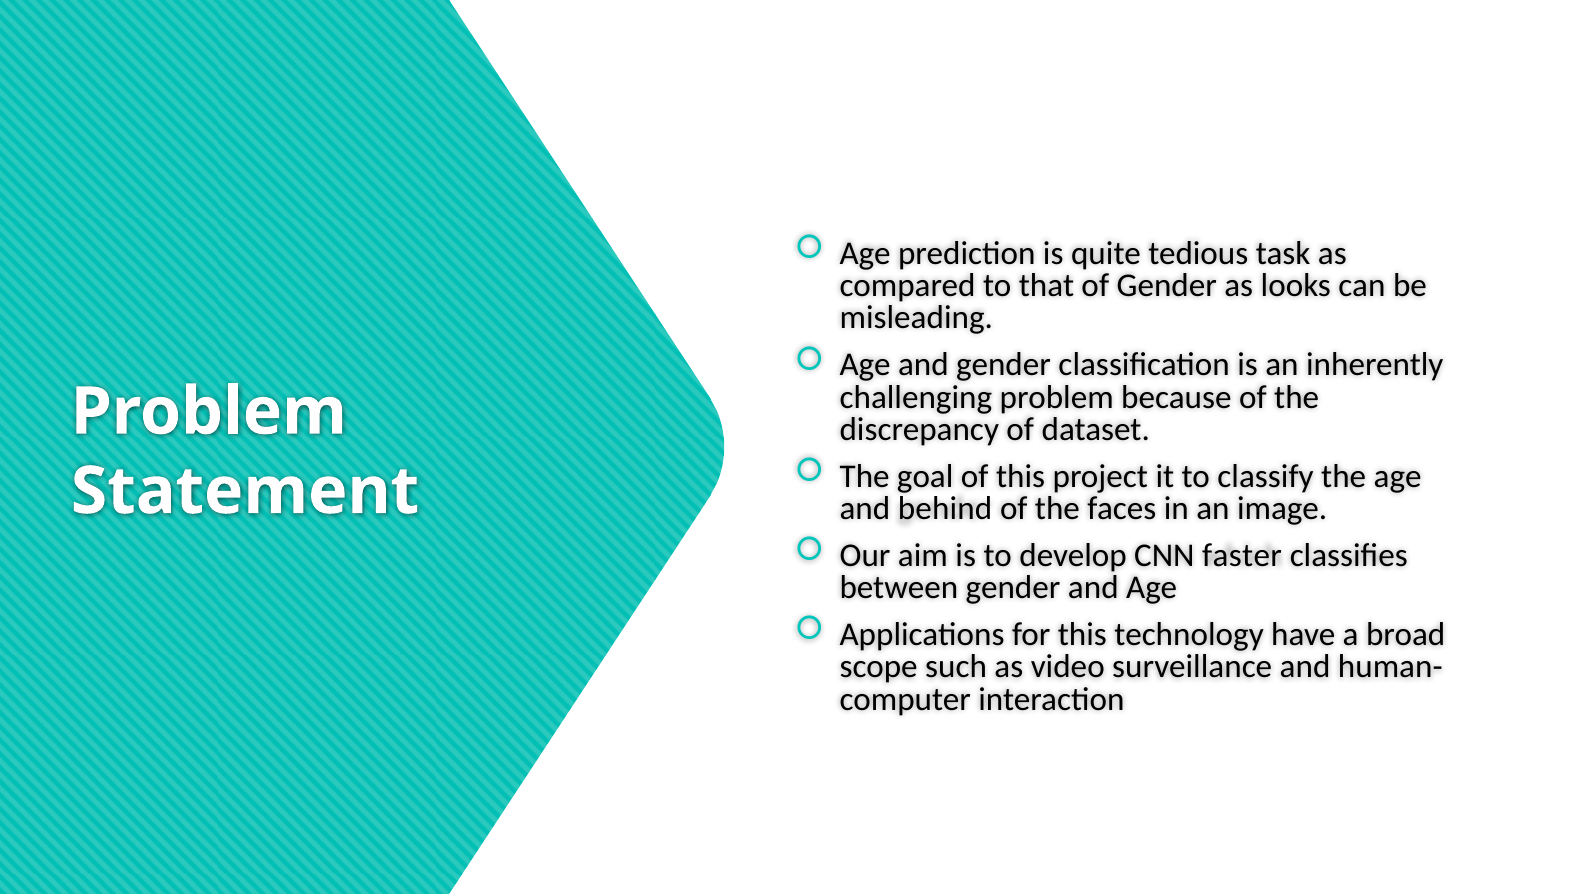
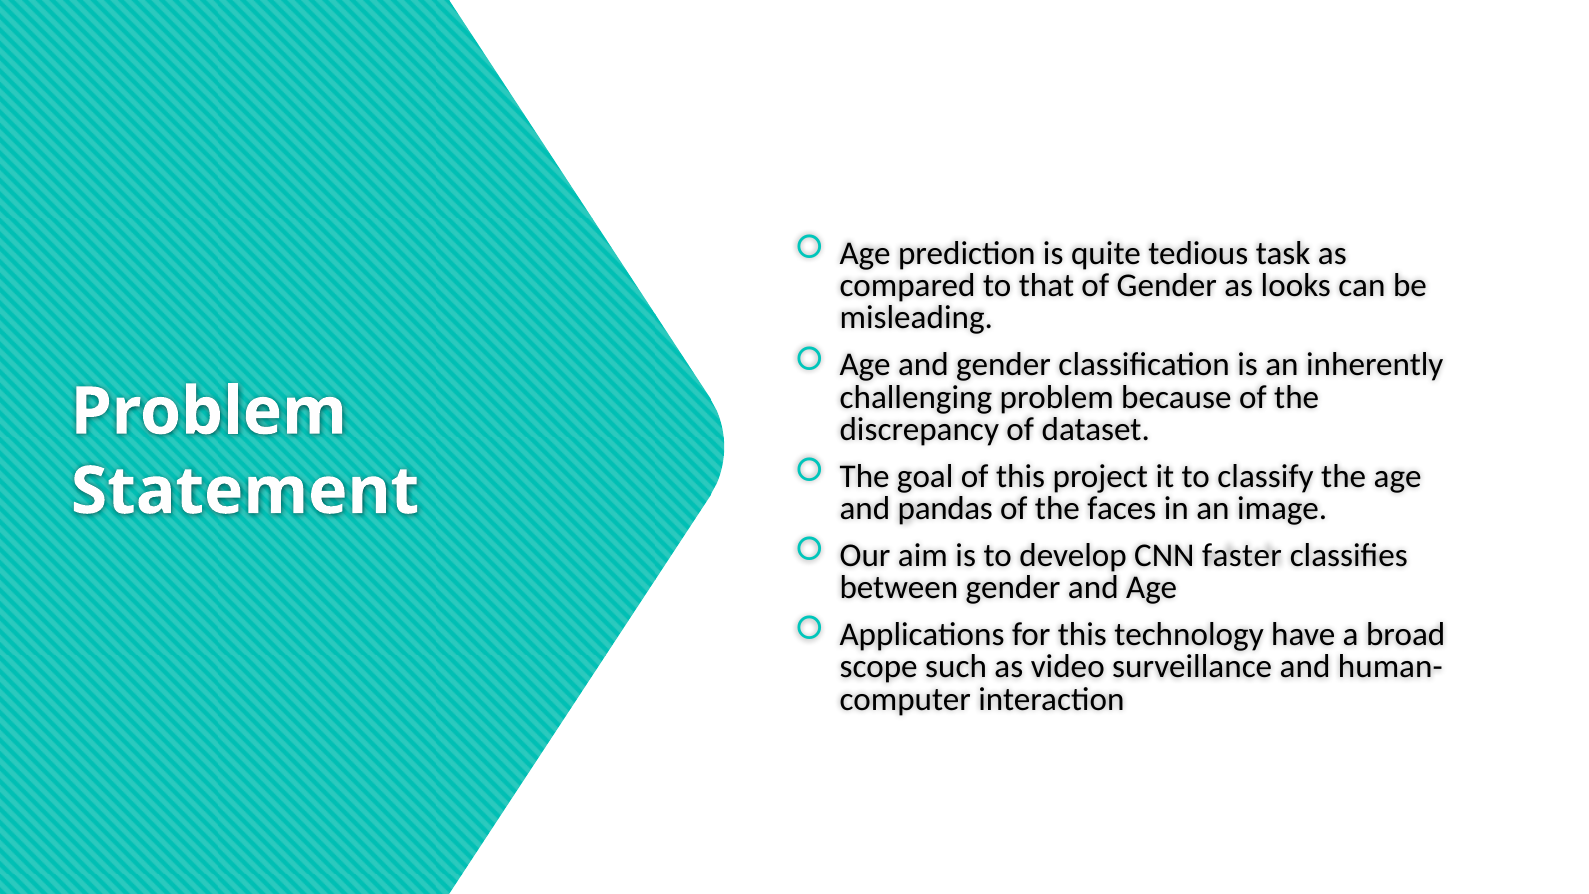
behind: behind -> pandas (945, 508)
